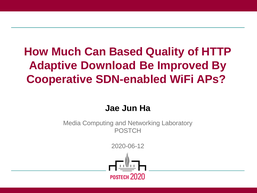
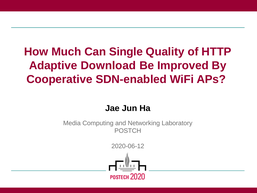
Based: Based -> Single (126, 52)
